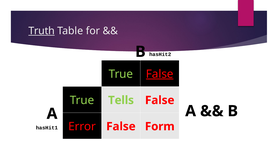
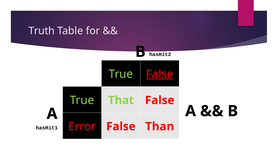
Truth underline: present -> none (42, 31)
Tells: Tells -> That (121, 101)
Form: Form -> Than (160, 127)
